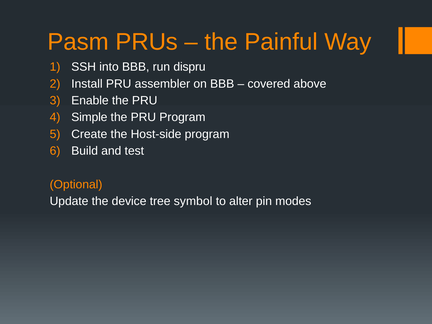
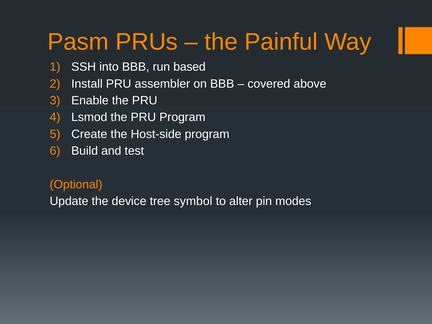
dispru: dispru -> based (190, 67)
Simple: Simple -> Lsmod (89, 117)
